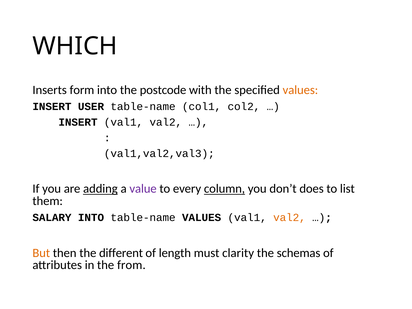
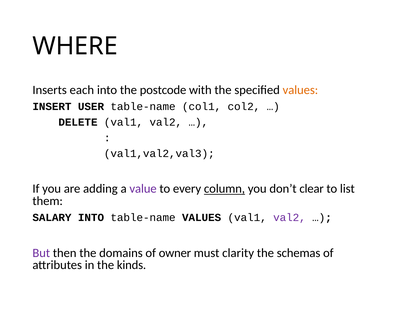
WHICH: WHICH -> WHERE (75, 46)
form: form -> each (82, 90)
INSERT: INSERT -> DELETE (78, 122)
adding underline: present -> none (100, 189)
does: does -> clear (312, 189)
val2 colour: orange -> purple (289, 218)
But colour: orange -> purple (41, 253)
different: different -> domains (121, 253)
length: length -> owner (175, 253)
from: from -> kinds (132, 265)
